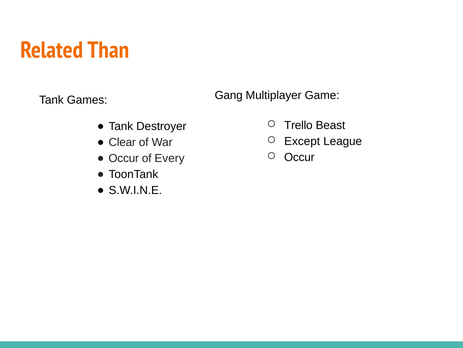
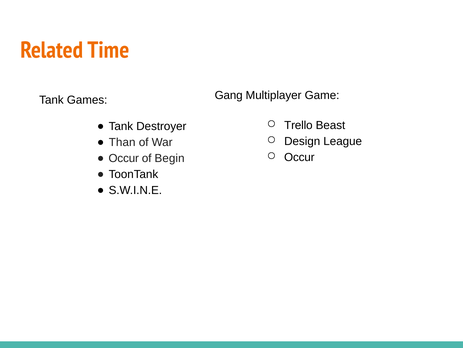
Than: Than -> Time (108, 50)
Except: Except -> Design (302, 141)
Clear: Clear -> Than (122, 142)
Every: Every -> Begin (170, 158)
